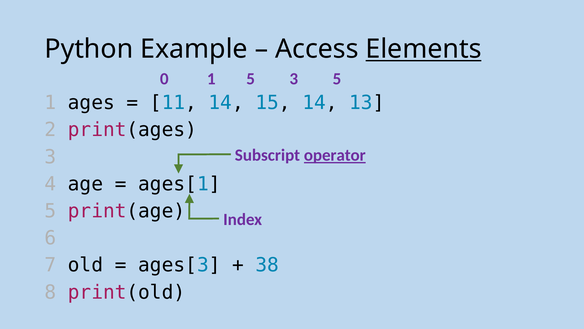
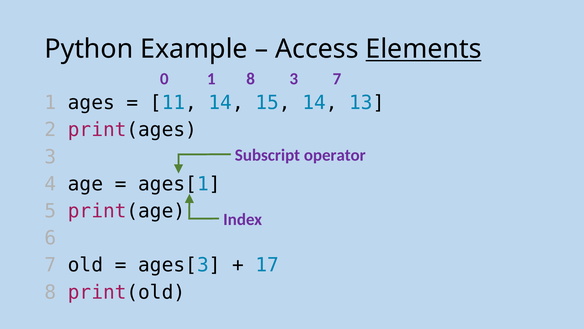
1 5: 5 -> 8 (251, 79)
3 5: 5 -> 7 (337, 79)
operator underline: present -> none (335, 155)
38: 38 -> 17 (267, 265)
